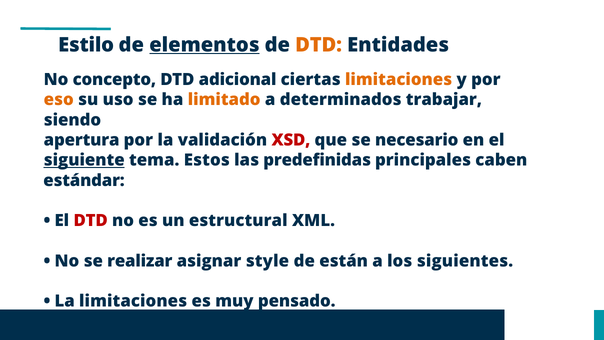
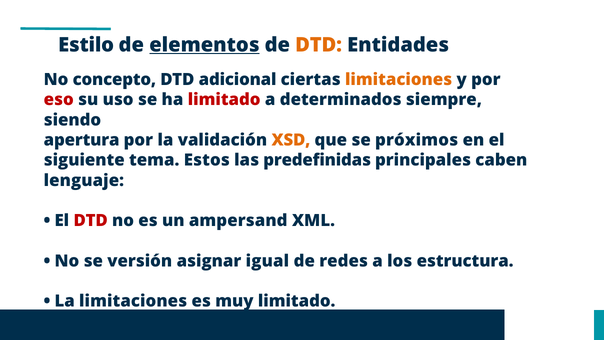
eso colour: orange -> red (59, 100)
limitado colour: orange -> red (224, 100)
trabajar: trabajar -> siempre (444, 100)
XSD colour: red -> orange (291, 140)
necesario: necesario -> próximos (417, 140)
siguiente underline: present -> none (84, 160)
estándar: estándar -> lenguaje (84, 180)
estructural: estructural -> ampersand (238, 221)
realizar: realizar -> versión (140, 261)
style: style -> igual (267, 261)
están: están -> redes (344, 261)
siguientes: siguientes -> estructura (465, 261)
muy pensado: pensado -> limitado (297, 301)
